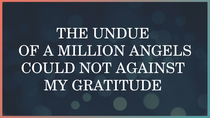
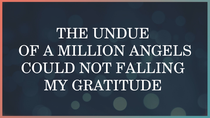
AGAINST: AGAINST -> FALLING (150, 68)
